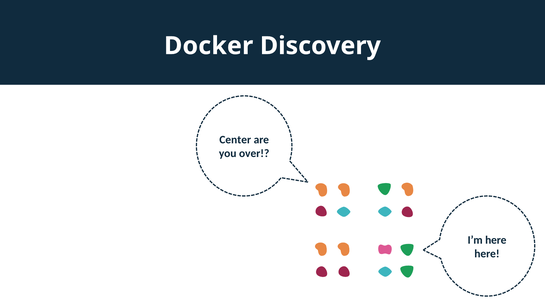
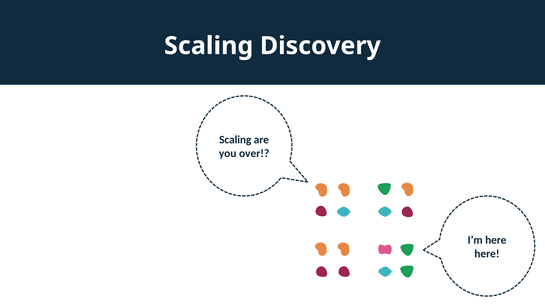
Docker: Docker -> Scaling (209, 46)
Center: Center -> Scaling (235, 140)
